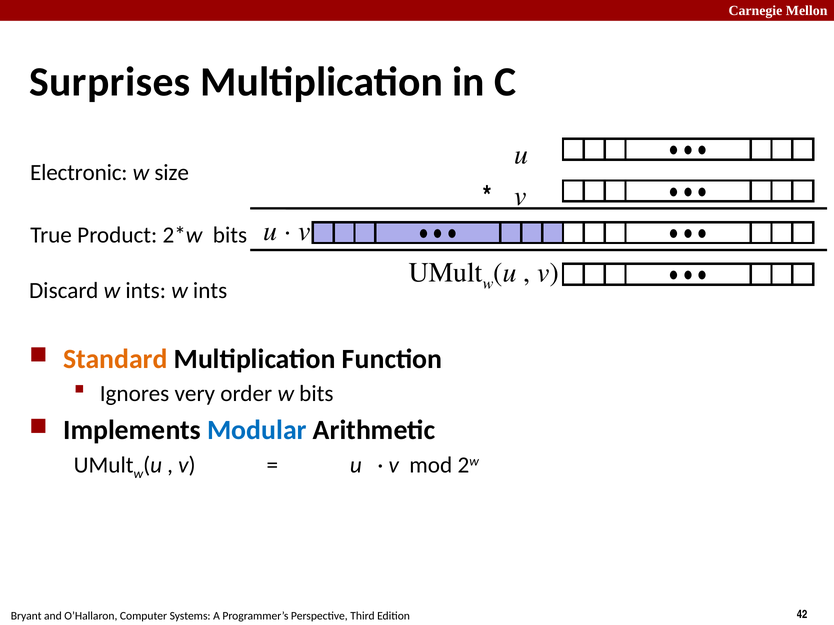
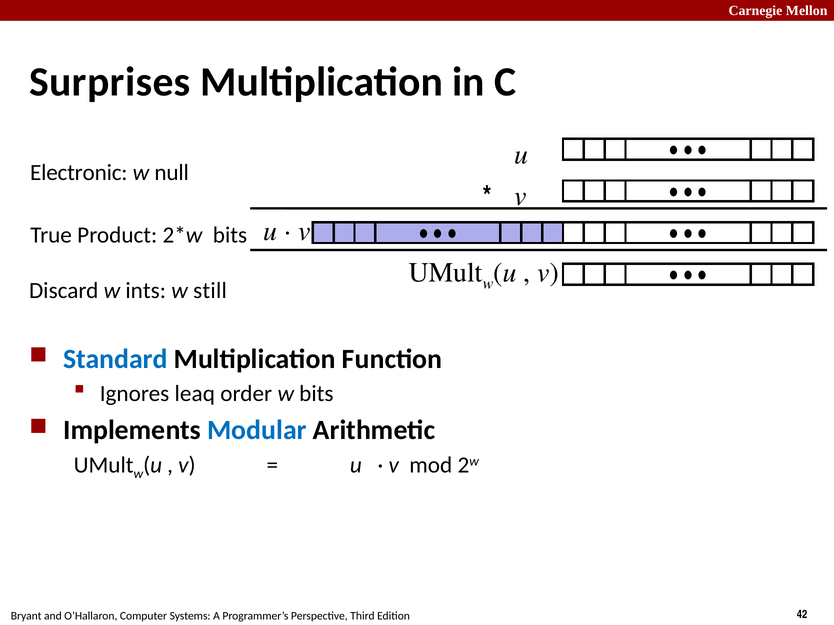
size: size -> null (172, 173)
ints: ints -> still (210, 291)
Standard colour: orange -> blue (115, 359)
very: very -> leaq (195, 394)
